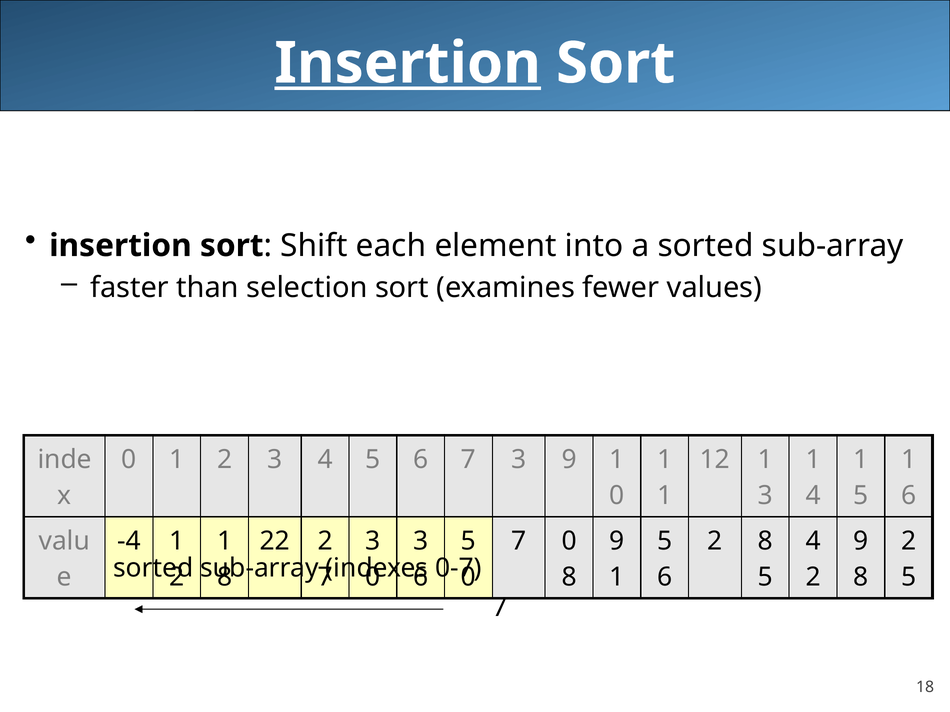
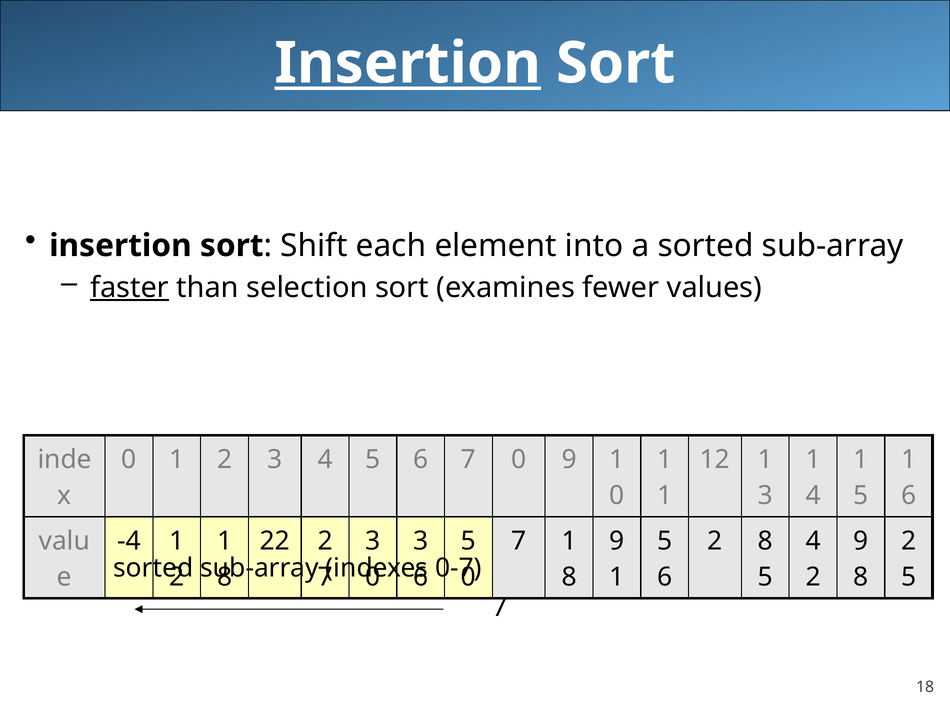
faster underline: none -> present (129, 288)
6 7 3: 3 -> 0 (519, 460)
7 0: 0 -> 1 (569, 541)
